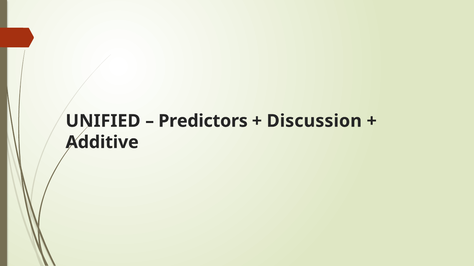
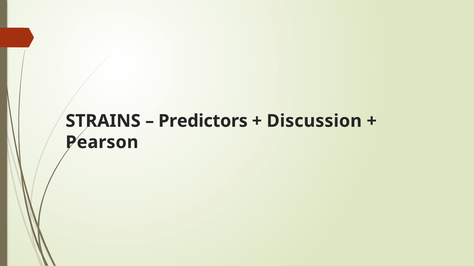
UNIFIED: UNIFIED -> STRAINS (103, 121)
Additive: Additive -> Pearson (102, 143)
